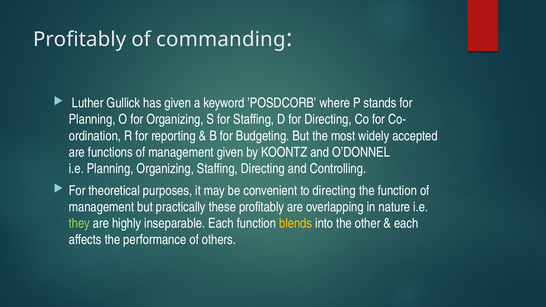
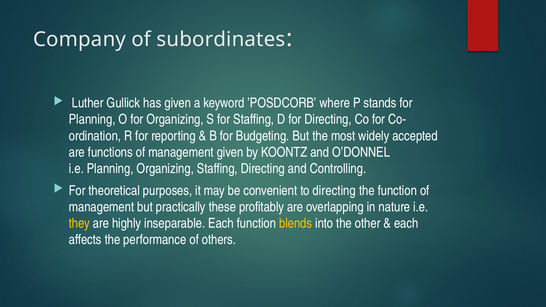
Profitably: Profitably -> Company (80, 39)
commanding: commanding -> subordinates (221, 39)
they colour: light green -> yellow (79, 223)
